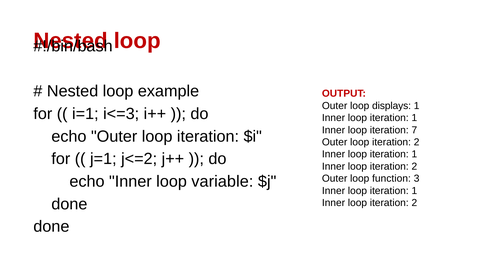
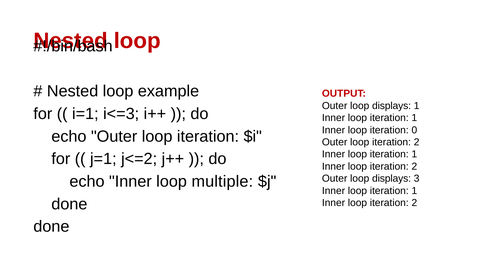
7: 7 -> 0 (414, 130)
function: function -> displays (392, 179)
variable: variable -> multiple (222, 182)
